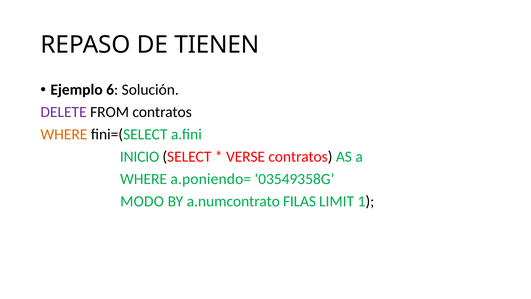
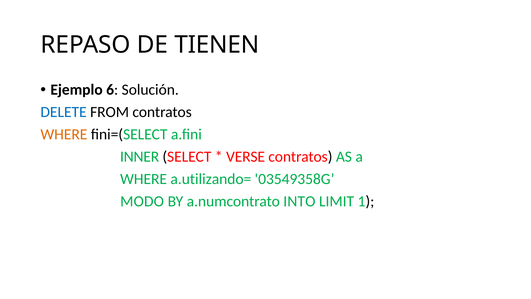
DELETE colour: purple -> blue (64, 112)
INICIO: INICIO -> INNER (140, 157)
a.poniendo=: a.poniendo= -> a.utilizando= (211, 179)
FILAS: FILAS -> INTO (299, 201)
